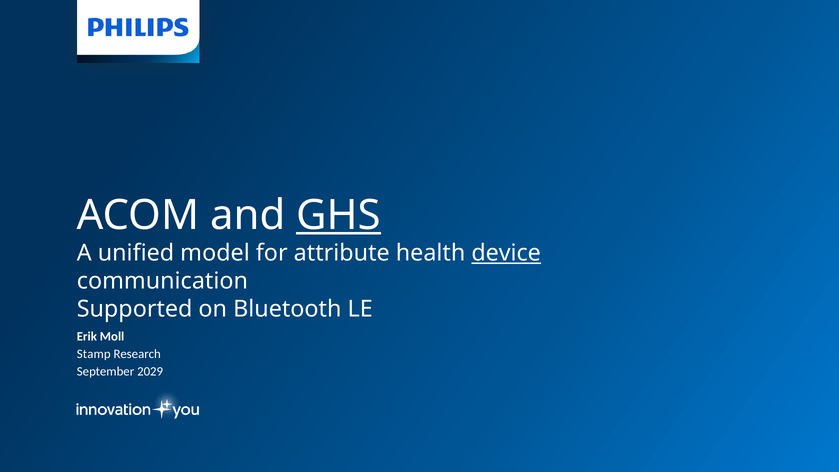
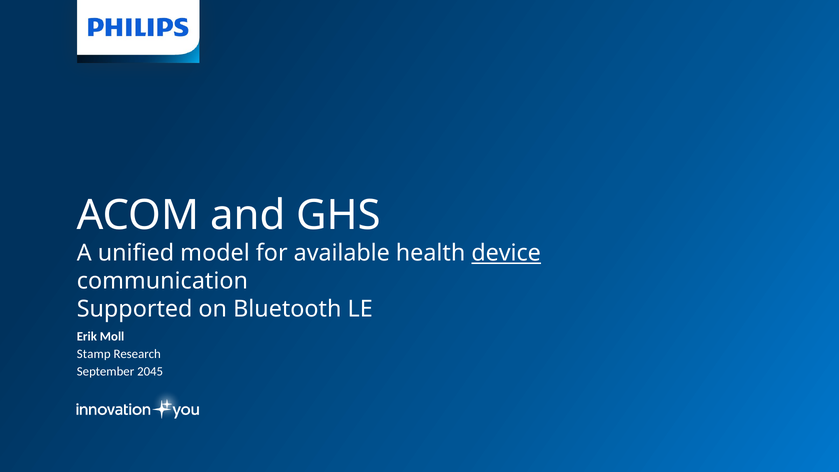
GHS underline: present -> none (339, 215)
attribute: attribute -> available (342, 253)
2029: 2029 -> 2045 (150, 371)
